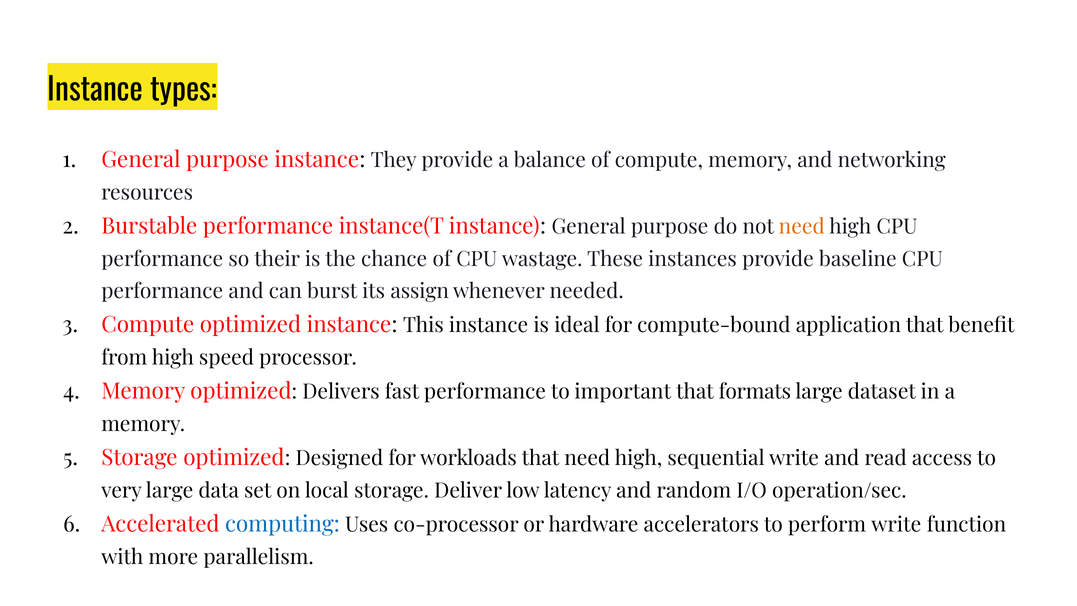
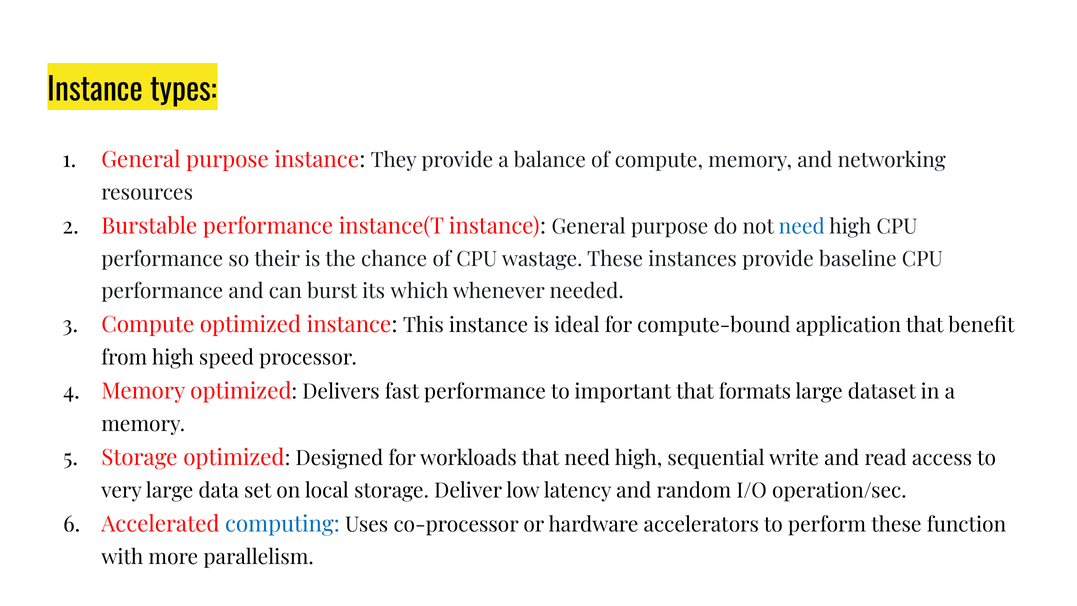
need colour: orange -> blue (802, 227)
assign: assign -> which (420, 291)
perform write: write -> these (896, 525)
